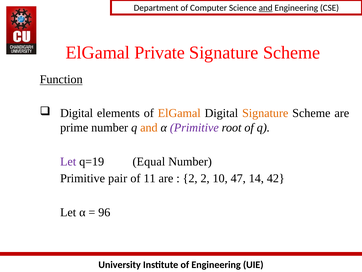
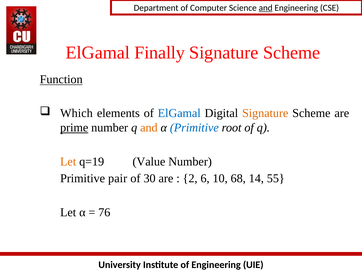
Private: Private -> Finally (160, 53)
Digital: Digital -> Which (76, 113)
ElGamal colour: orange -> blue (179, 113)
prime underline: none -> present (74, 128)
Primitive colour: purple -> blue (194, 128)
Let colour: purple -> orange (68, 161)
Equal: Equal -> Value (149, 161)
11: 11 -> 30 (150, 178)
2 2: 2 -> 6 (205, 178)
47: 47 -> 68 (238, 178)
42: 42 -> 55 (276, 178)
96: 96 -> 76 (104, 212)
